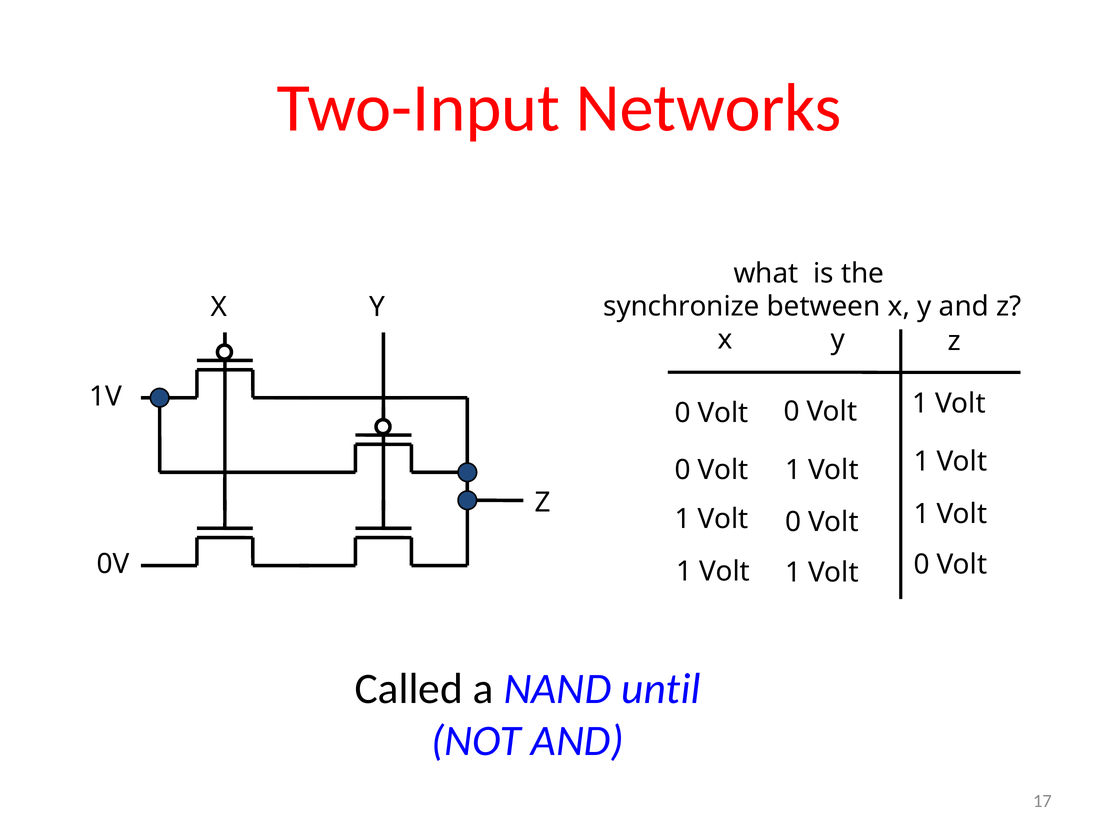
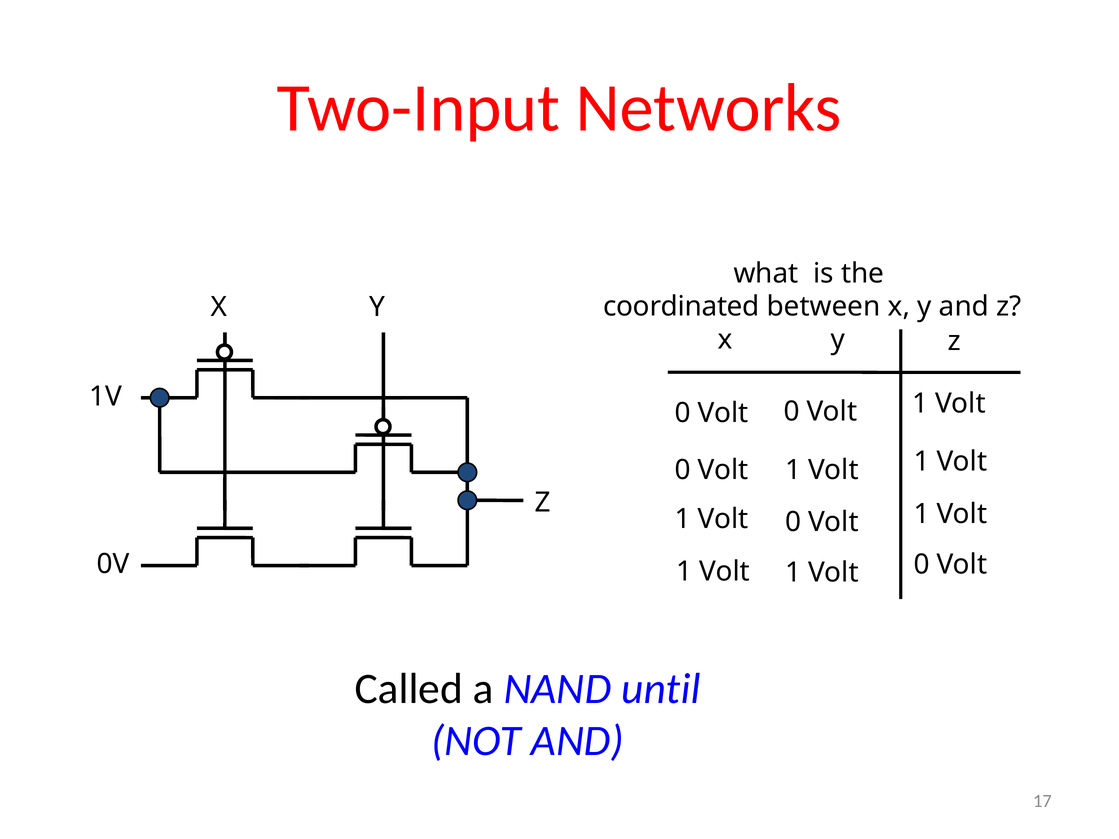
synchronize: synchronize -> coordinated (681, 306)
